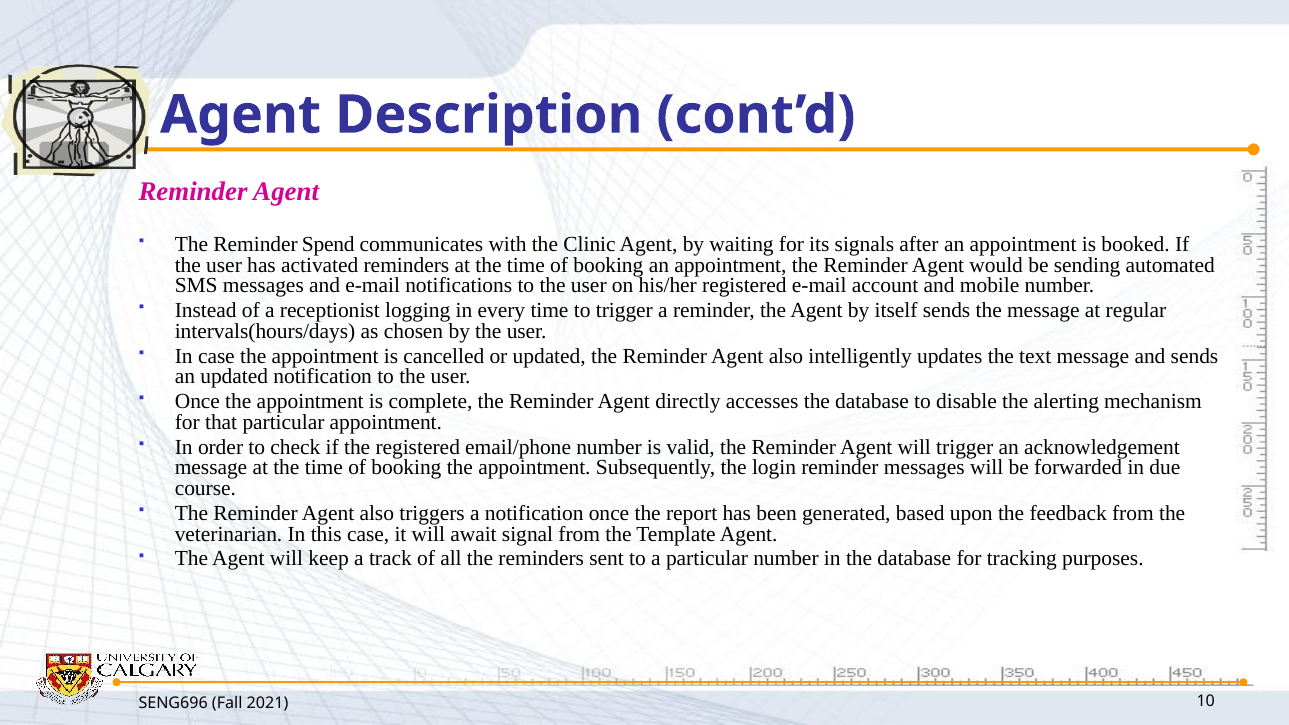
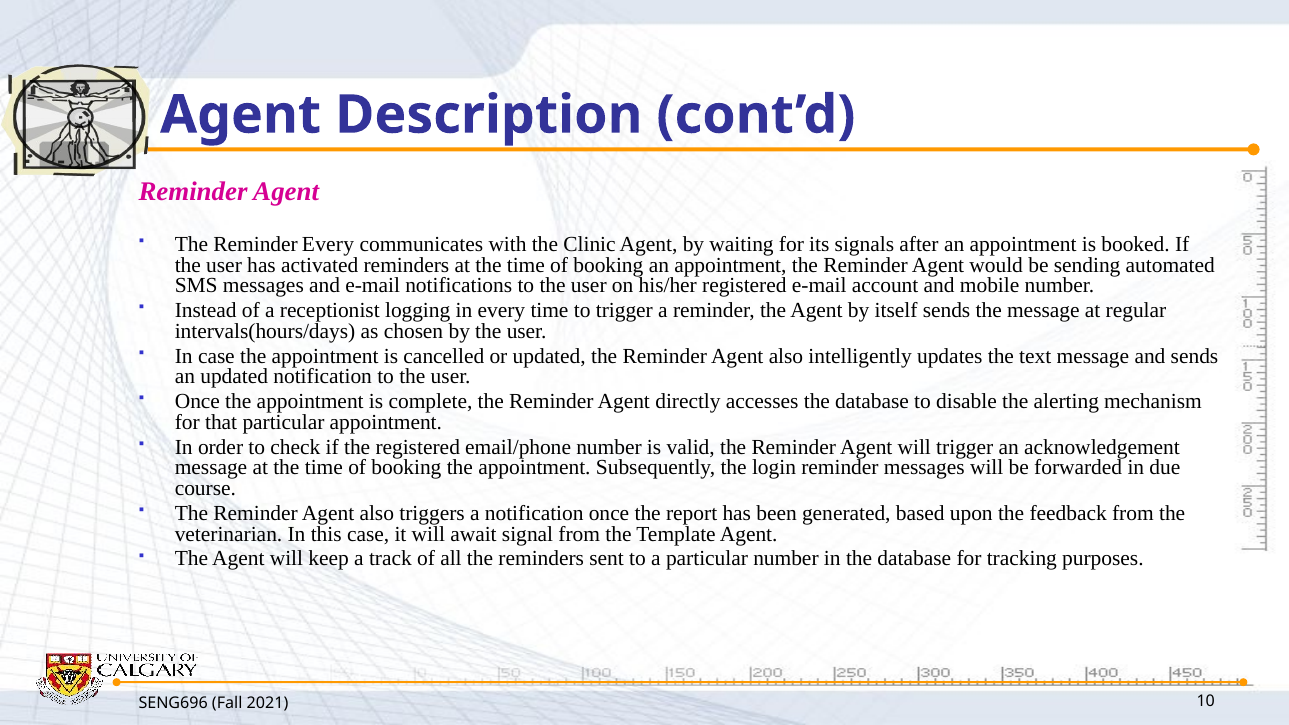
Reminder Spend: Spend -> Every (328, 244)
